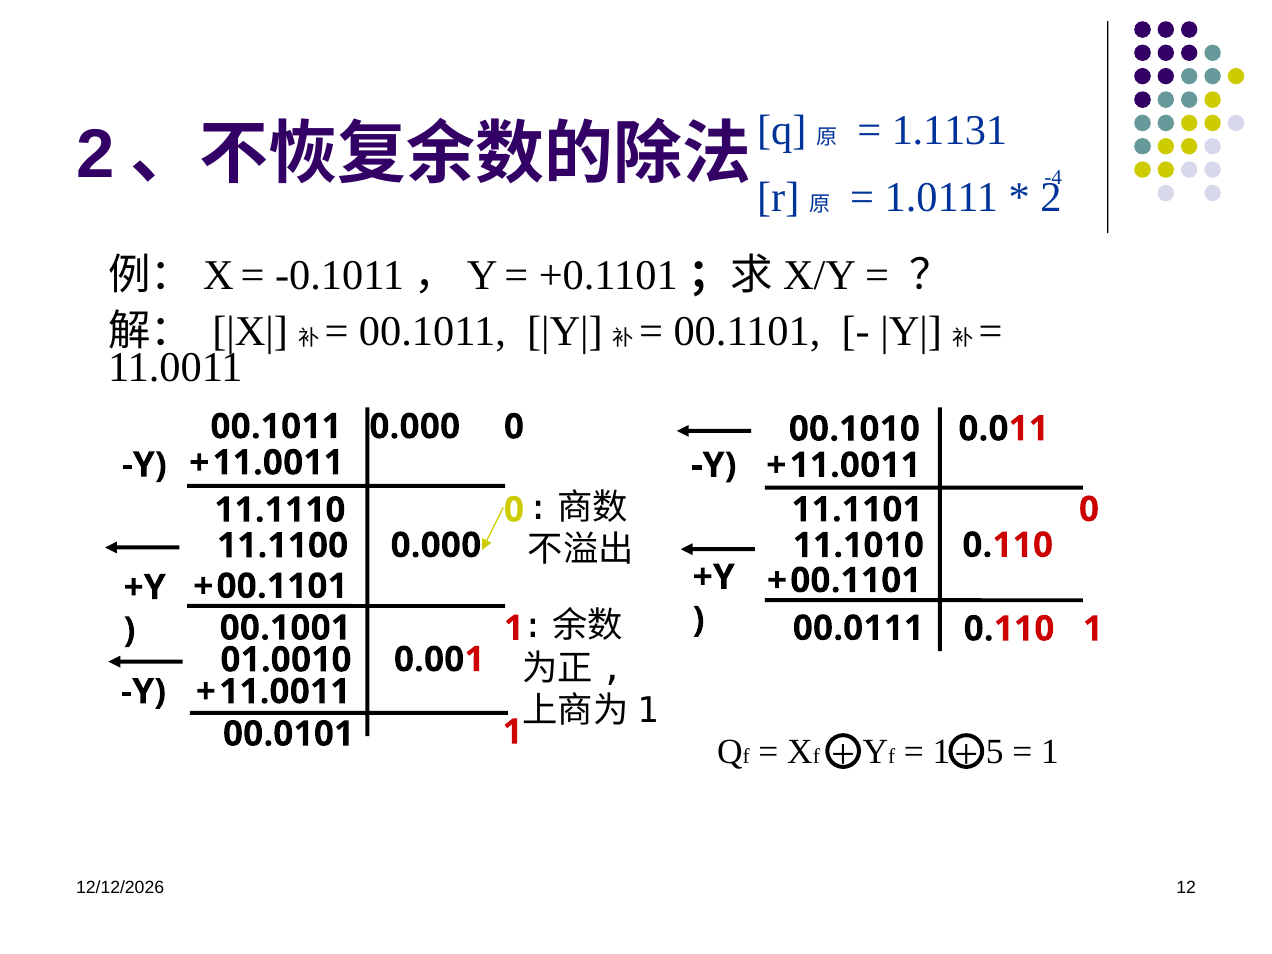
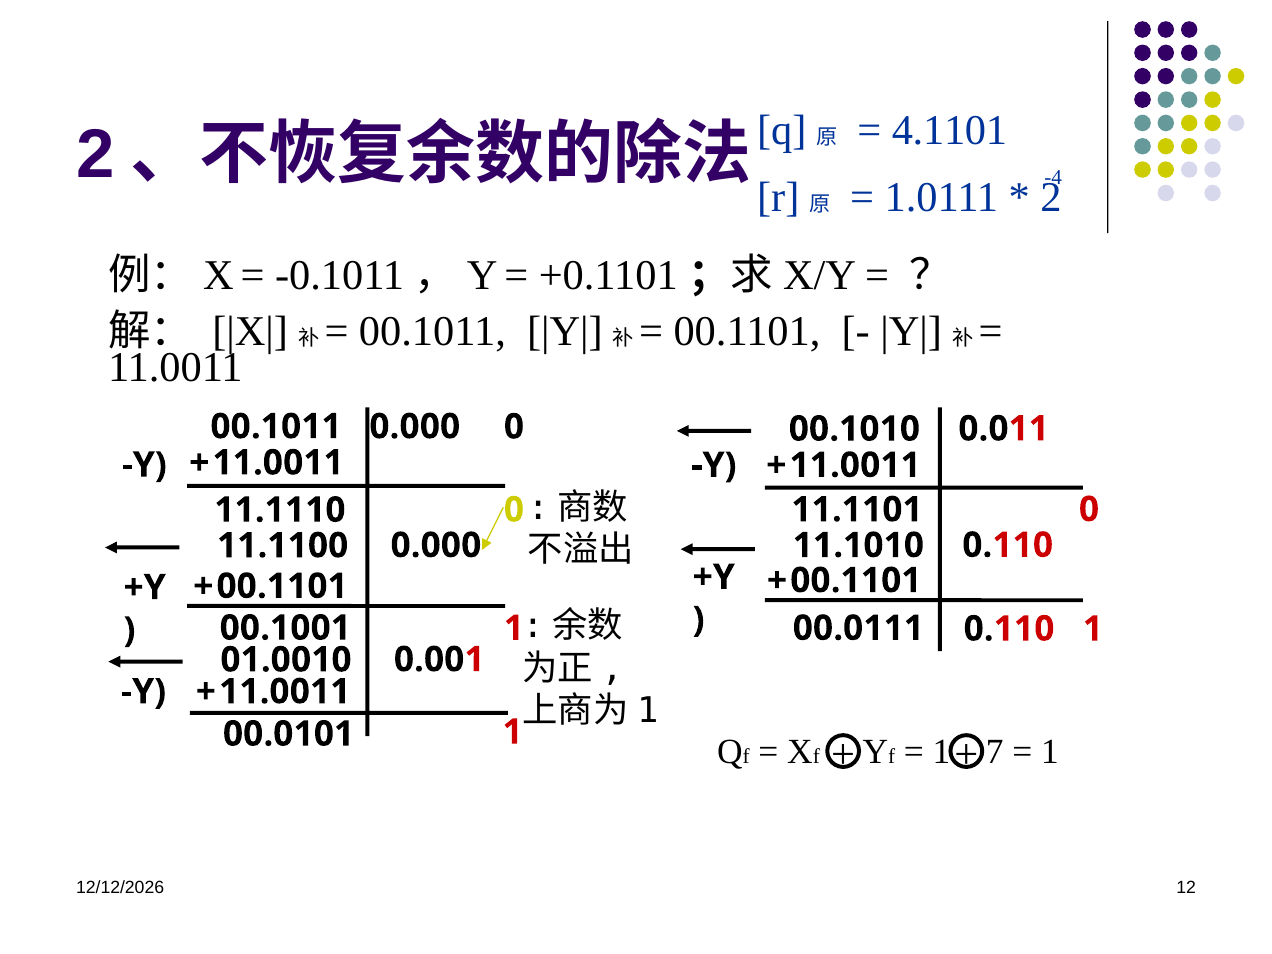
1.1131: 1.1131 -> 4.1101 (949, 131)
5: 5 -> 7 (995, 752)
